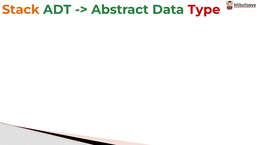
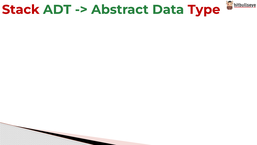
Stack colour: orange -> red (21, 10)
